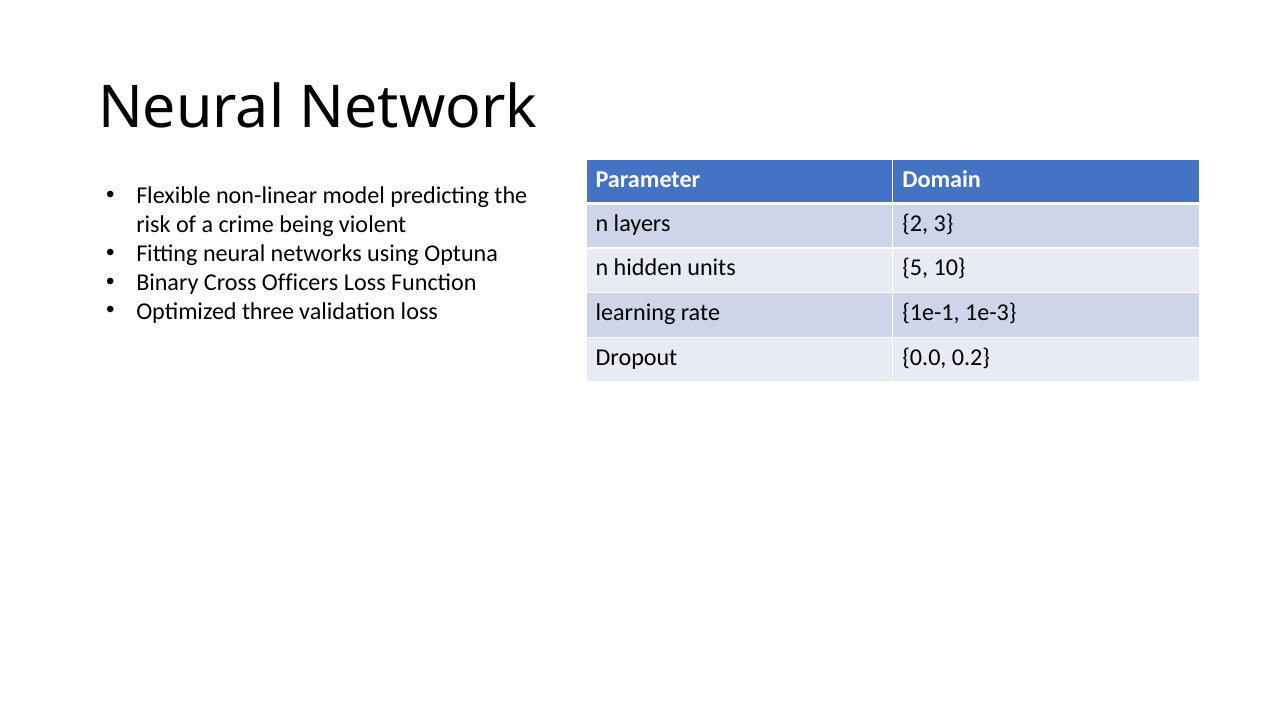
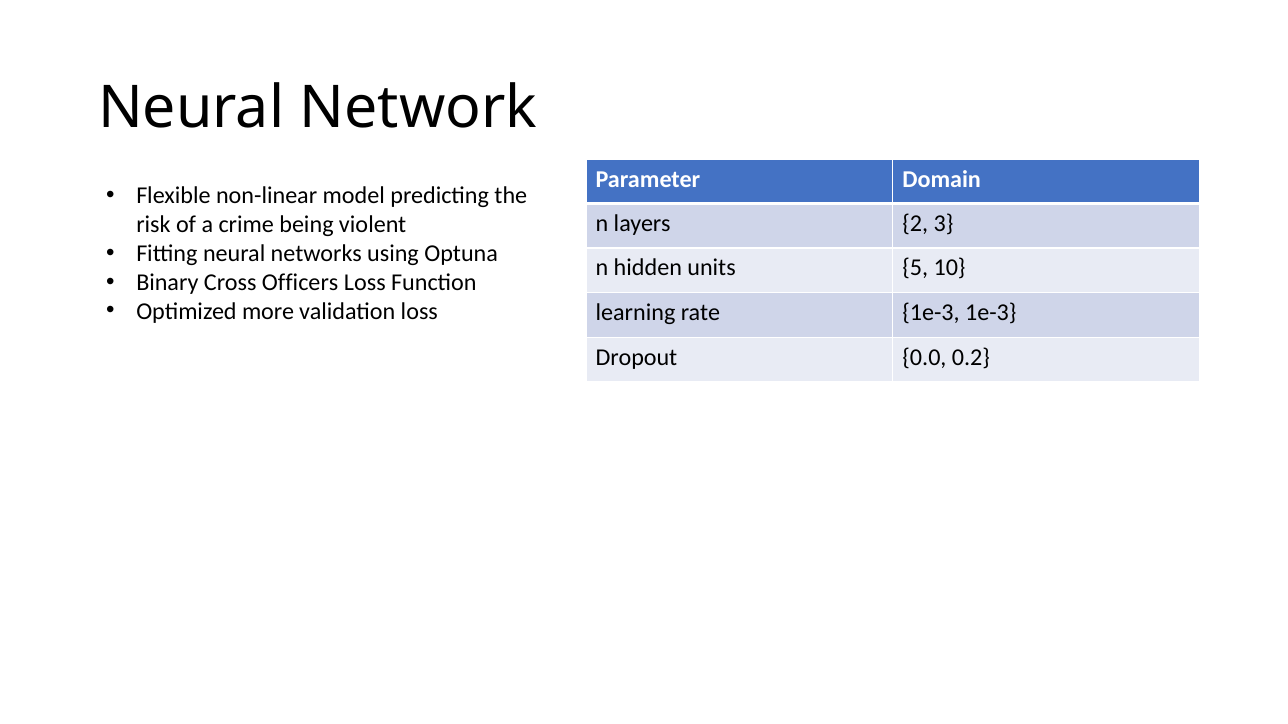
three: three -> more (268, 312)
rate 1e-1: 1e-1 -> 1e-3 (931, 313)
